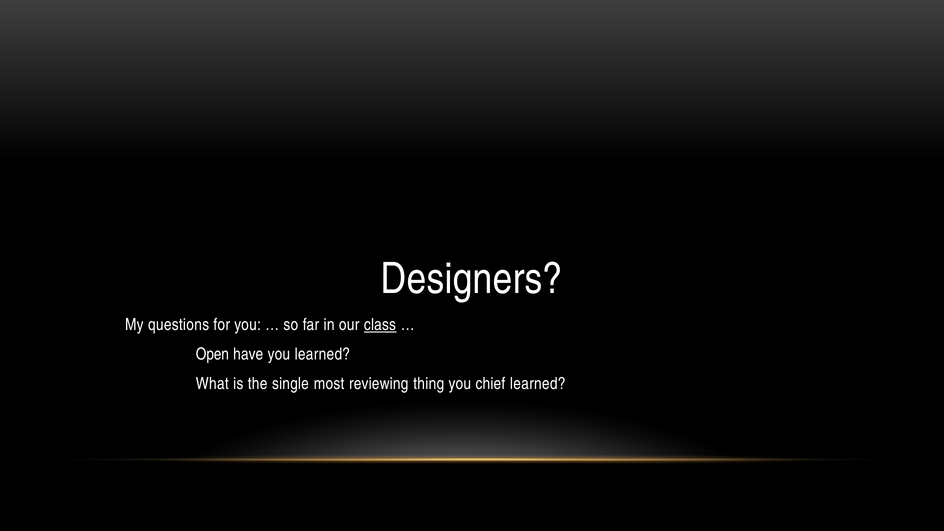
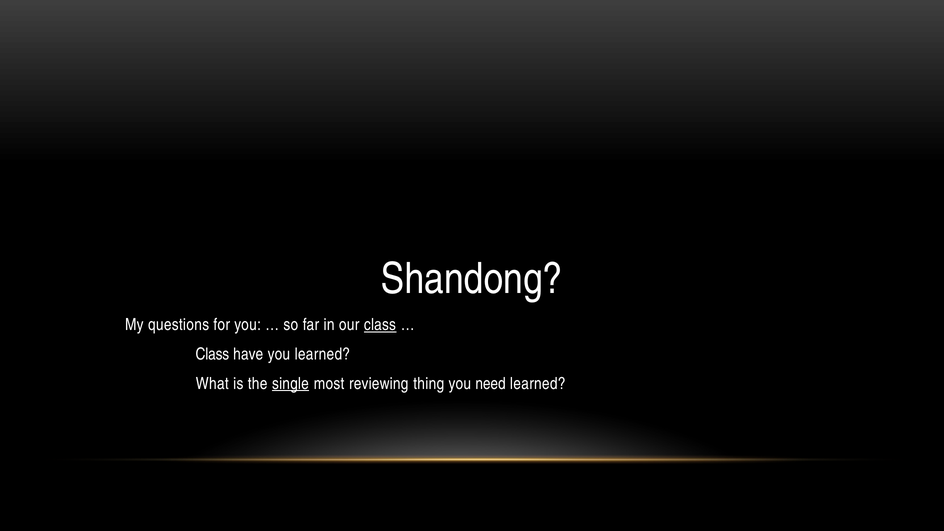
Designers: Designers -> Shandong (472, 279)
Open: Open -> Class (212, 354)
single underline: none -> present (290, 384)
chief: chief -> need (491, 384)
